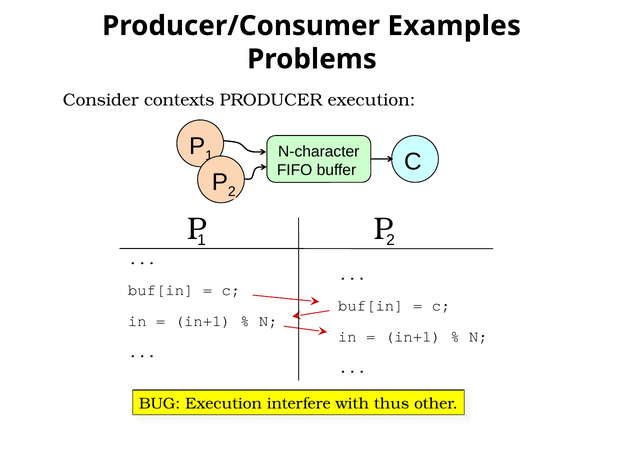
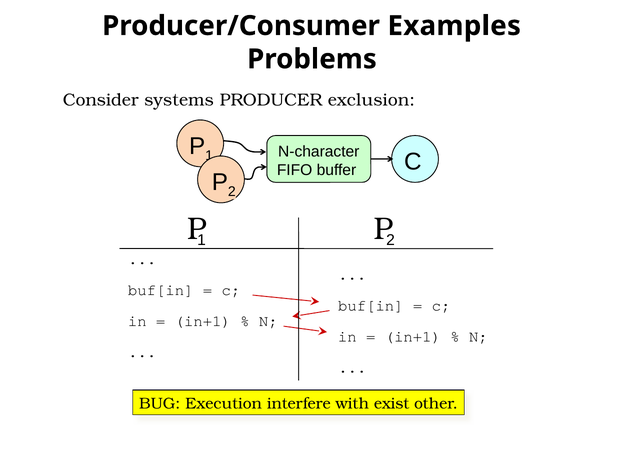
contexts: contexts -> systems (179, 100)
PRODUCER execution: execution -> exclusion (371, 100)
thus: thus -> exist (392, 403)
